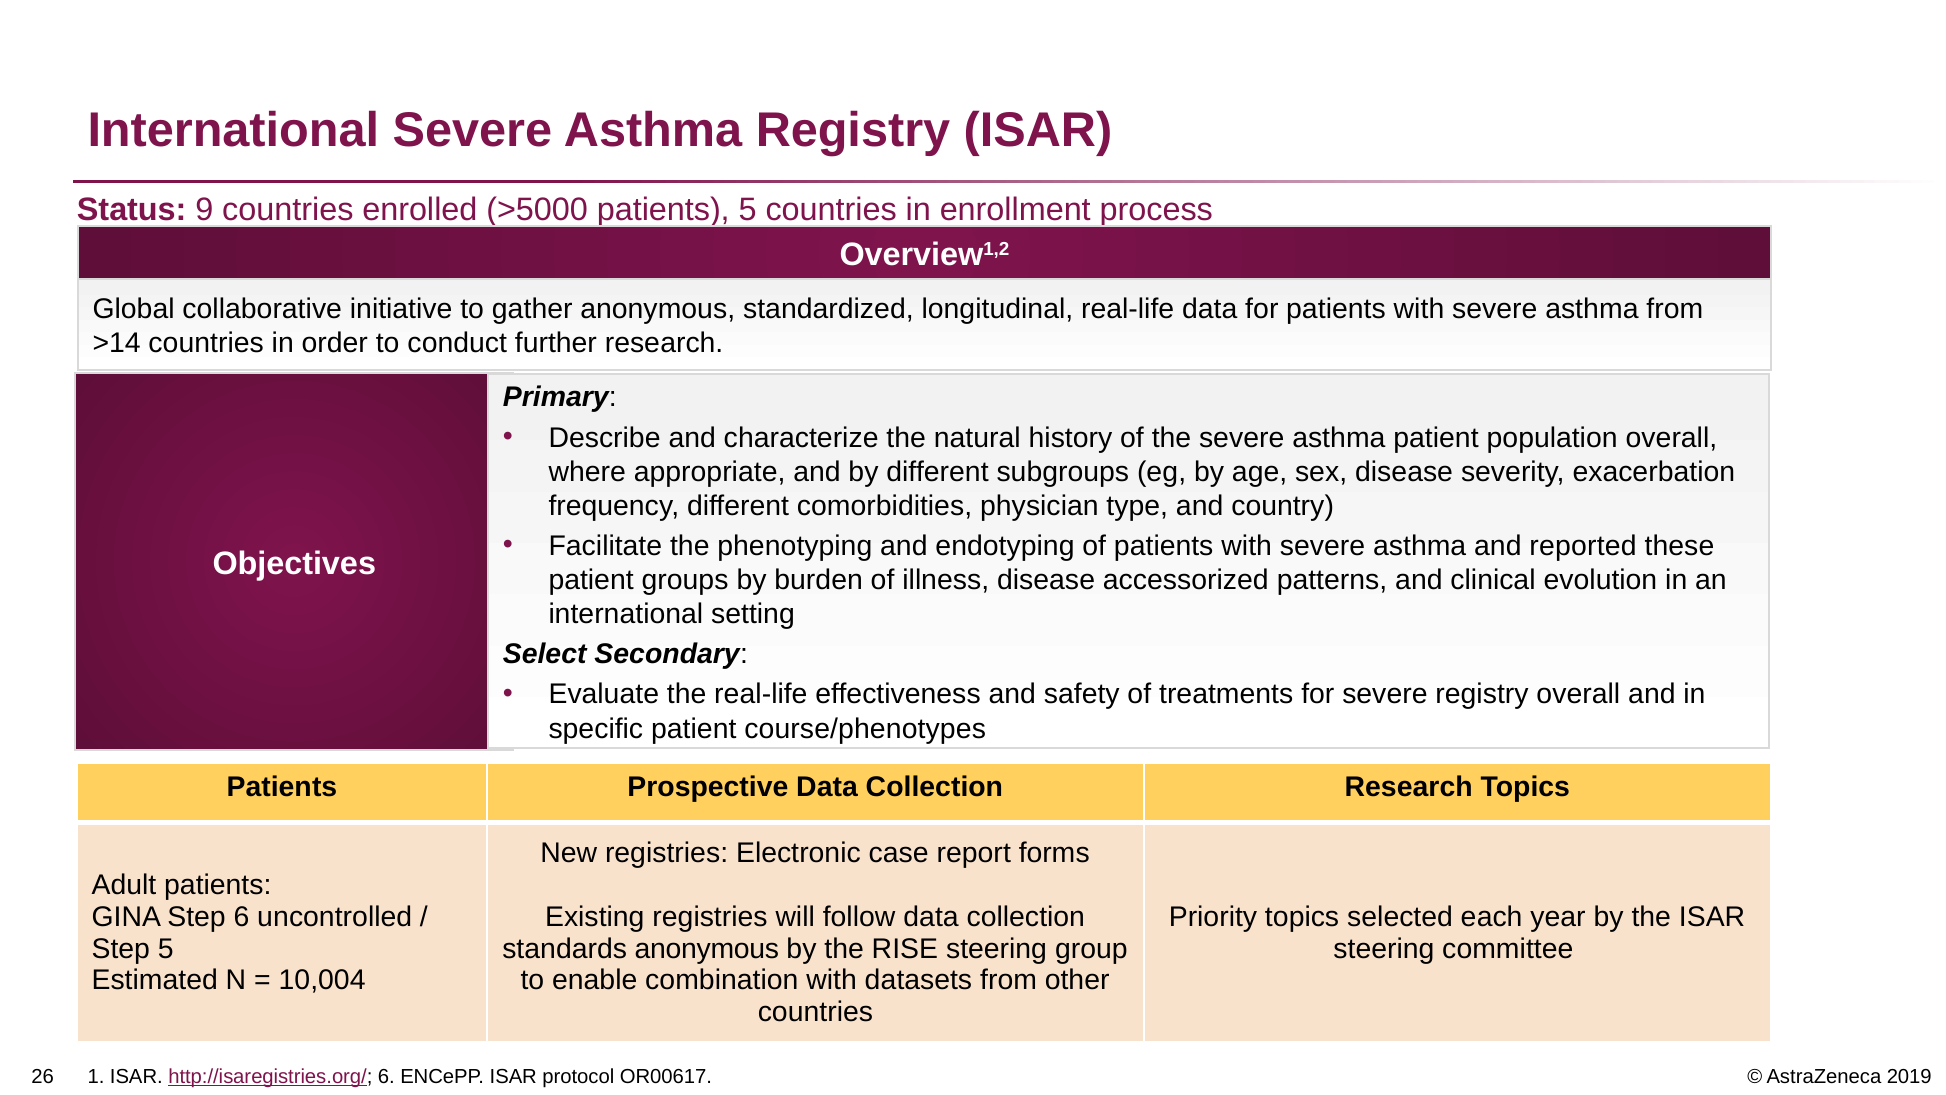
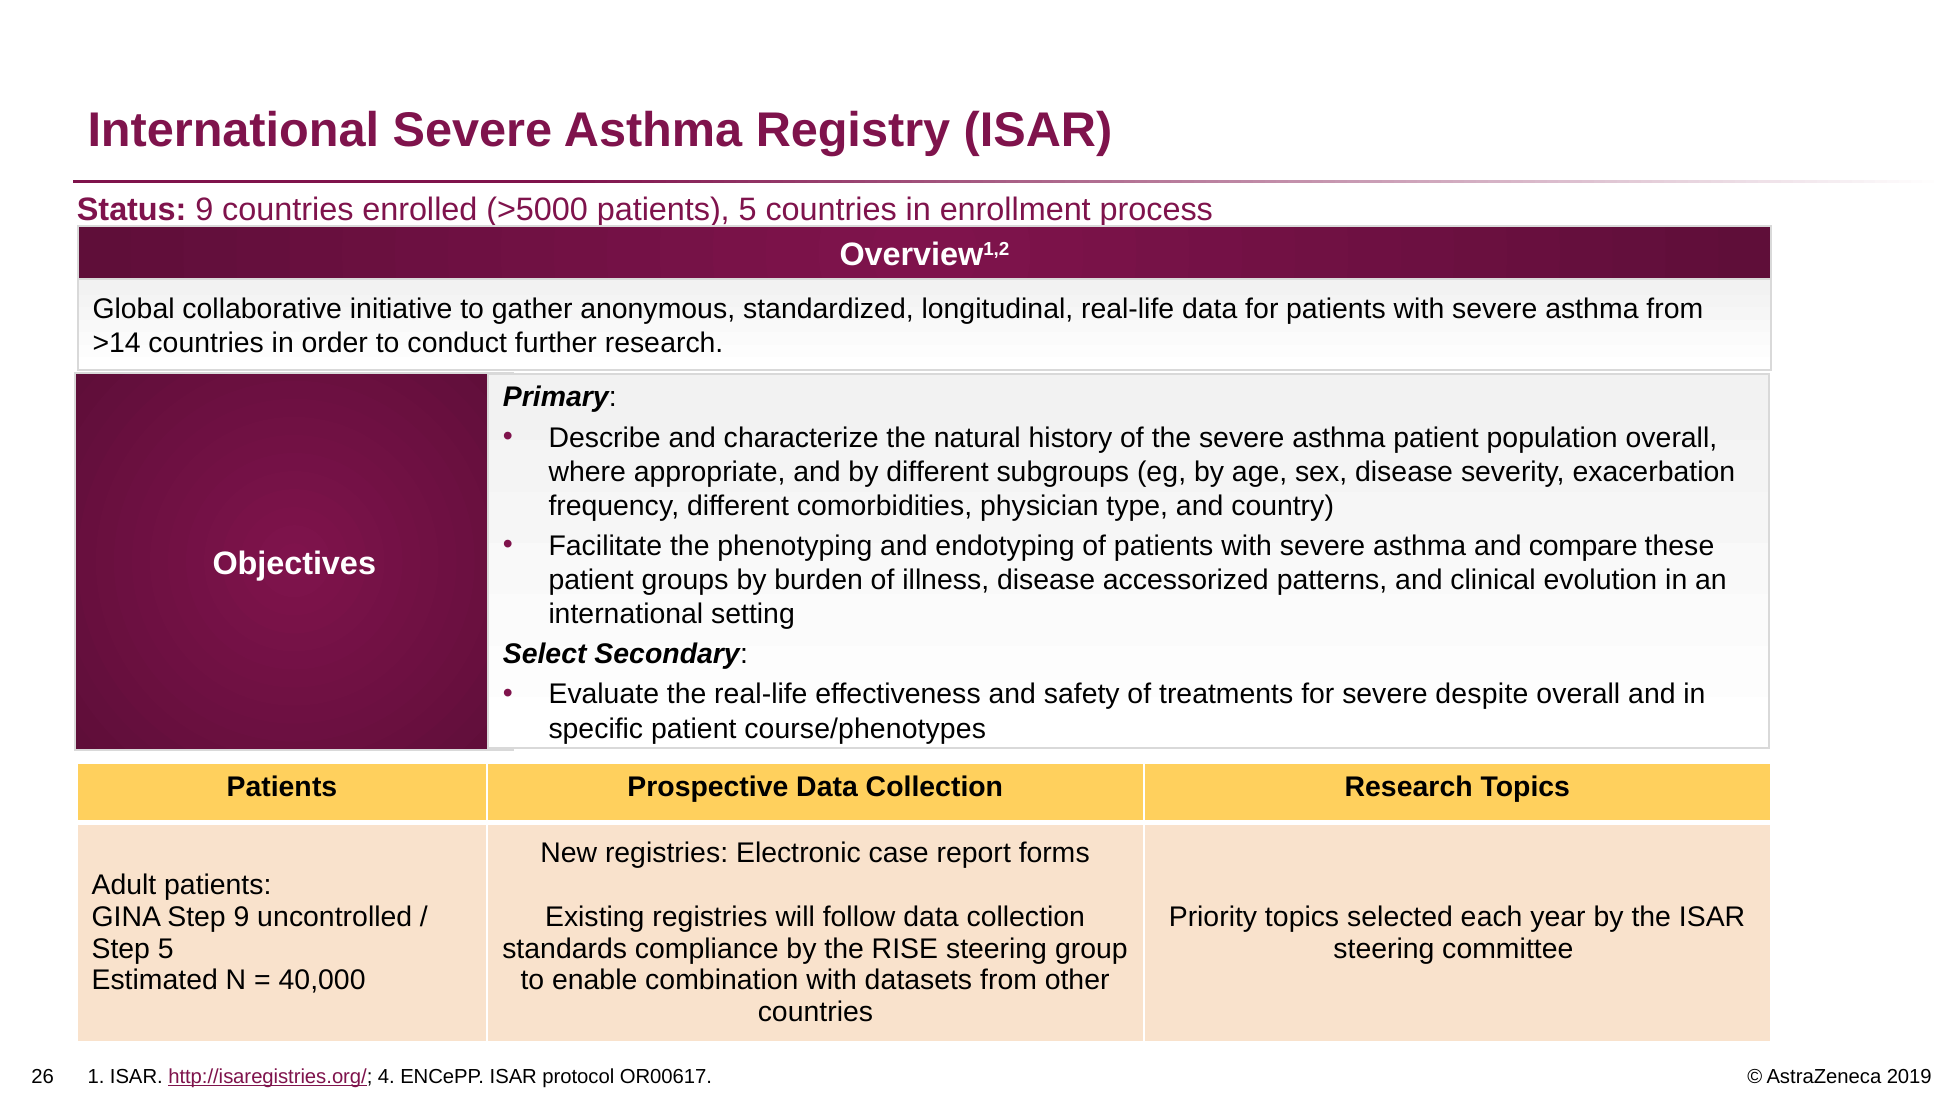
reported: reported -> compare (1583, 546)
severe registry: registry -> despite (1482, 694)
Step 6: 6 -> 9 (242, 916)
standards anonymous: anonymous -> compliance (707, 948)
10,004: 10,004 -> 40,000 (322, 980)
http://isaregistries.org/ 6: 6 -> 4 (386, 1076)
